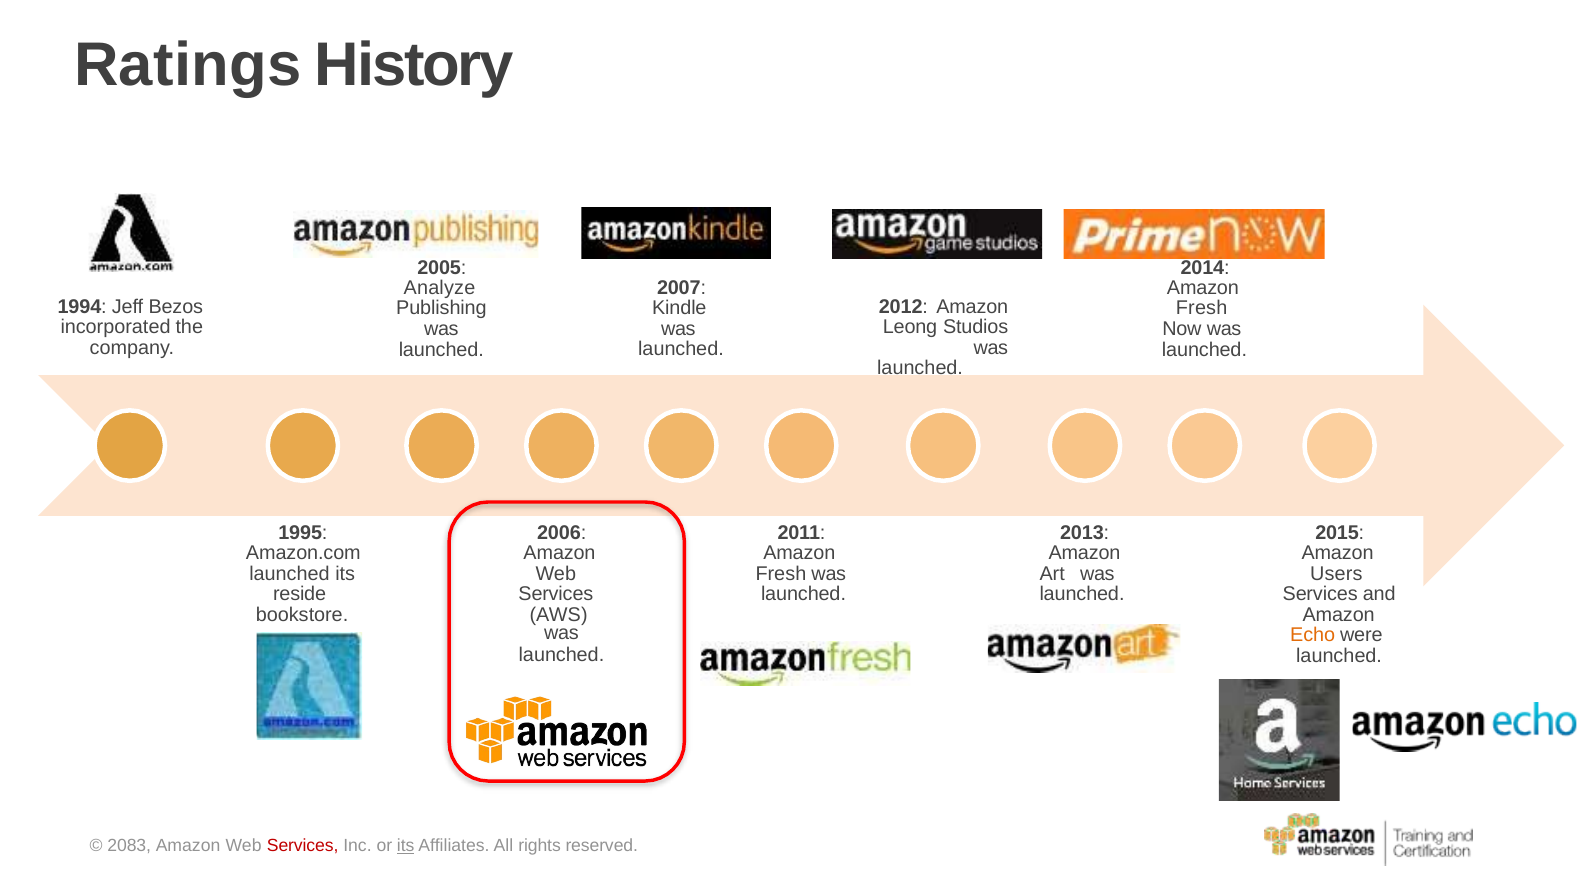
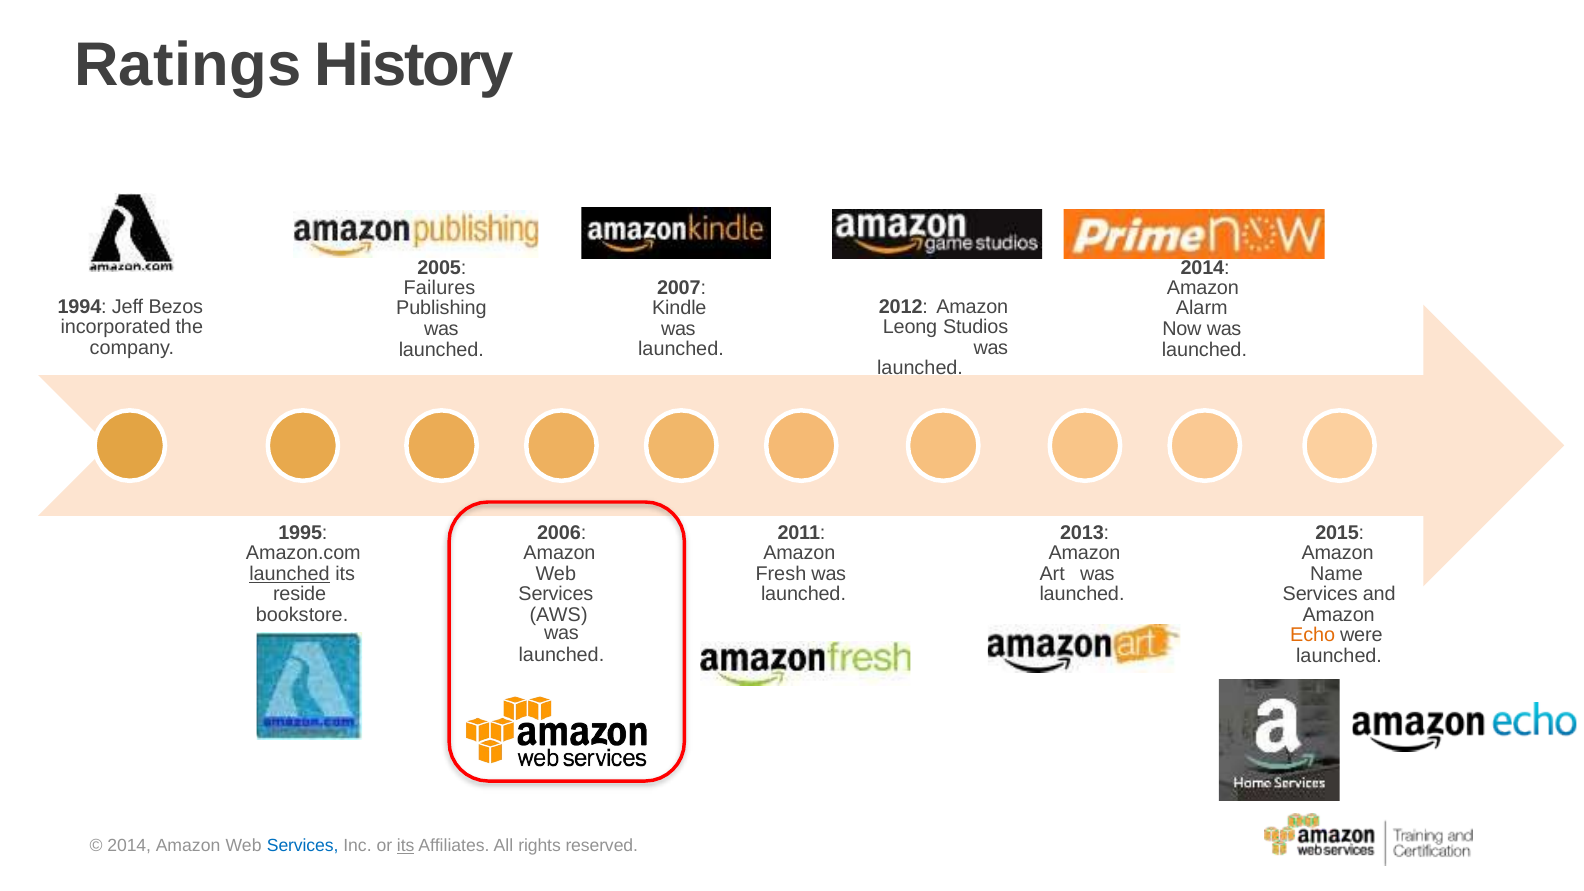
Analyze: Analyze -> Failures (439, 288)
Fresh: Fresh -> Alarm (1202, 308)
launched underline: none -> present (290, 574)
Users: Users -> Name (1336, 574)
2083: 2083 -> 2014 (129, 846)
Services colour: red -> blue (303, 846)
